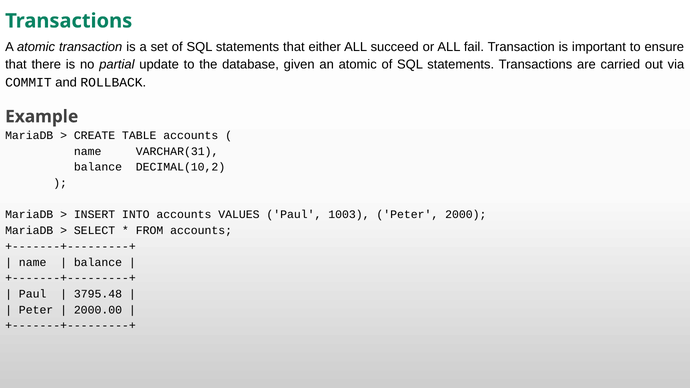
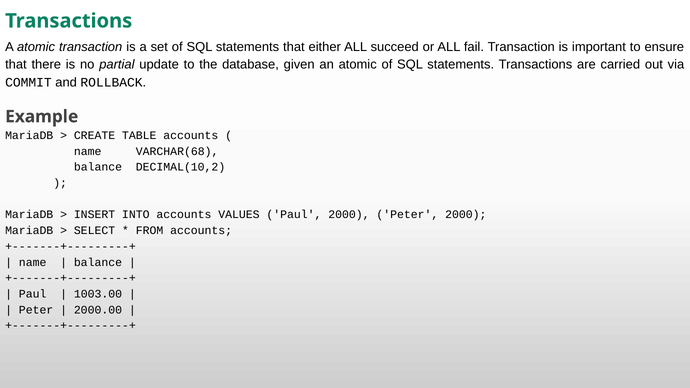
VARCHAR(31: VARCHAR(31 -> VARCHAR(68 (177, 151)
Paul 1003: 1003 -> 2000 (349, 215)
3795.48: 3795.48 -> 1003.00 (98, 294)
